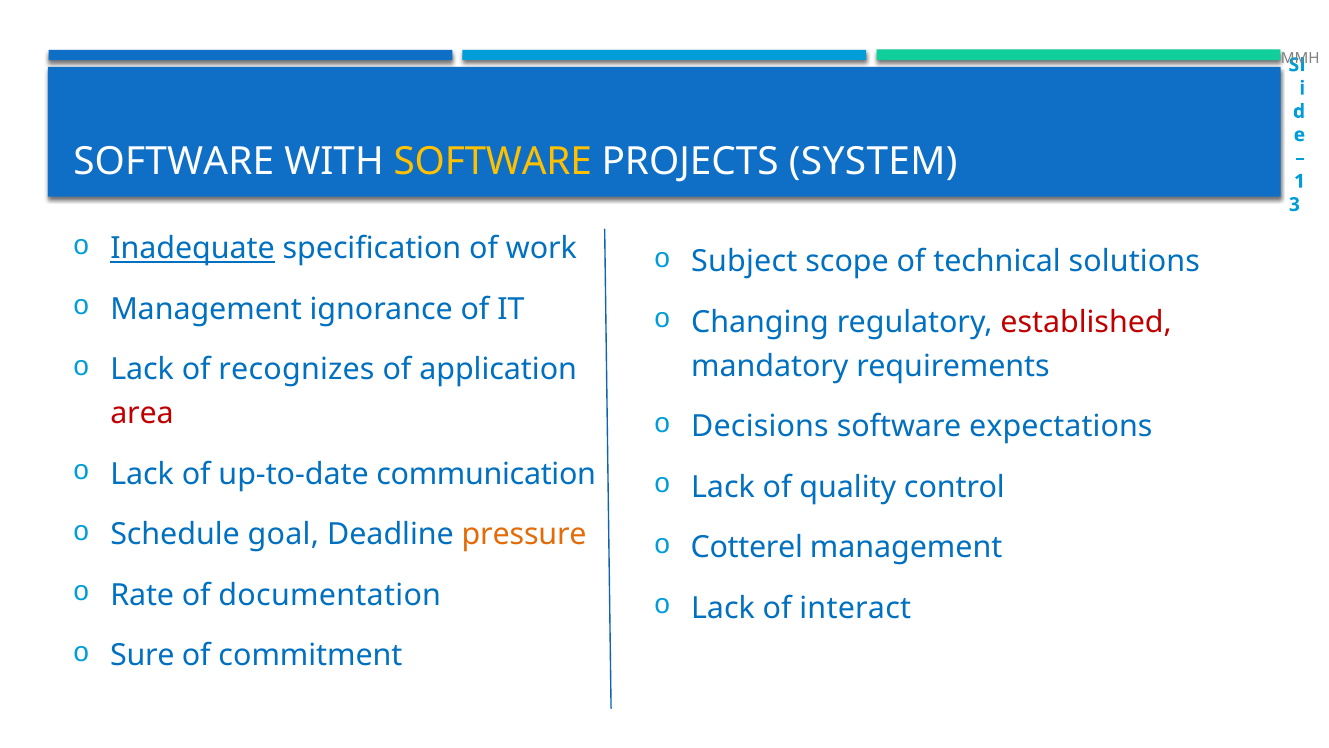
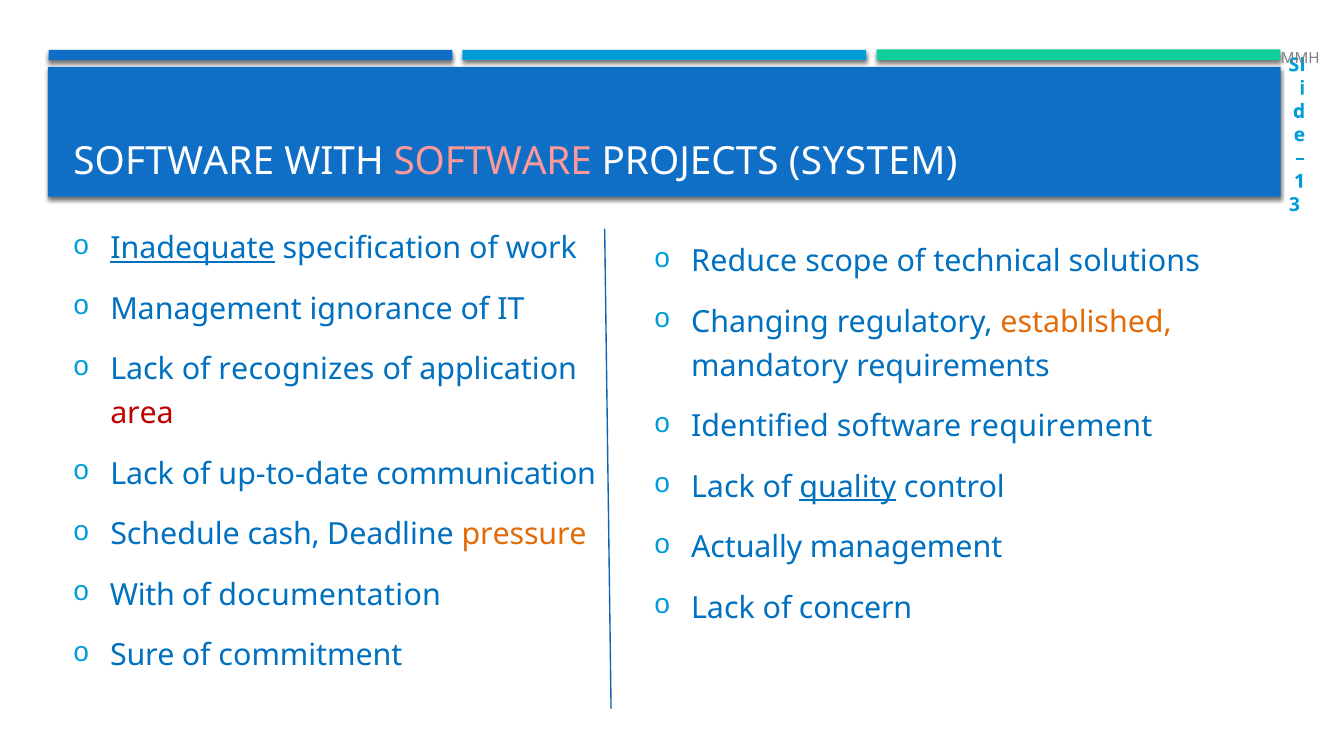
SOFTWARE colour: yellow -> pink (493, 161)
Subject: Subject -> Reduce (744, 262)
established colour: red -> orange (1086, 322)
Decisions: Decisions -> Identified (760, 426)
expectations: expectations -> requirement (1061, 426)
quality underline: none -> present (848, 487)
goal: goal -> cash (284, 534)
Cotterel: Cotterel -> Actually (747, 547)
Rate: Rate -> With (142, 595)
interact: interact -> concern (856, 608)
